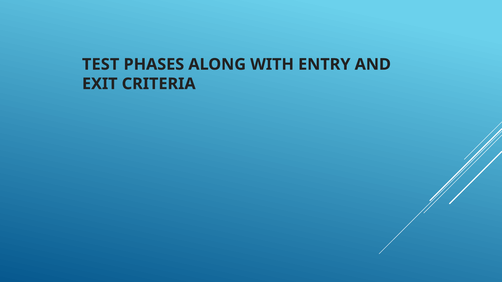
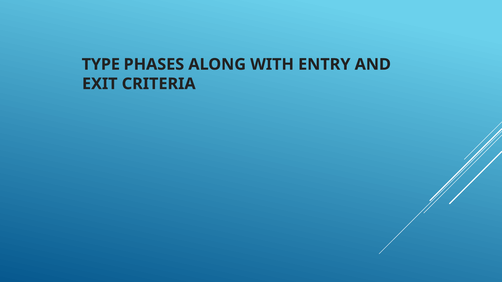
TEST: TEST -> TYPE (101, 64)
